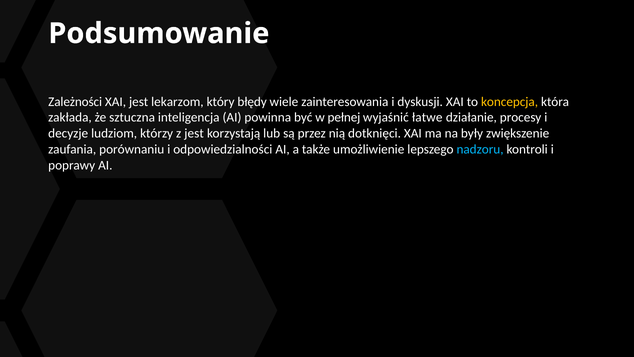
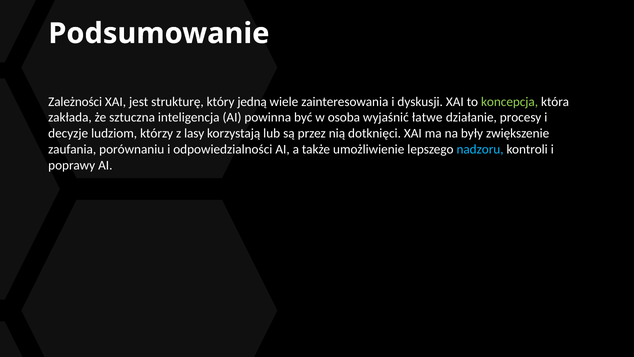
lekarzom: lekarzom -> strukturę (177, 102)
błędy: błędy -> jedną (252, 102)
koncepcja colour: yellow -> light green (510, 102)
pełnej: pełnej -> osoba (344, 117)
z jest: jest -> lasy (194, 133)
